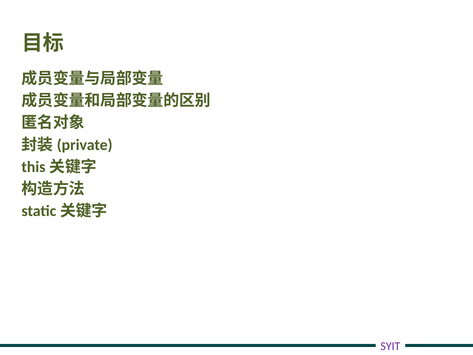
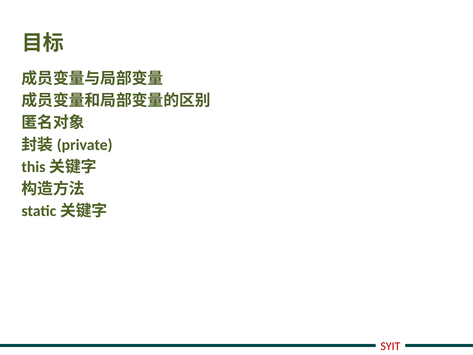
SYIT colour: purple -> red (390, 346)
